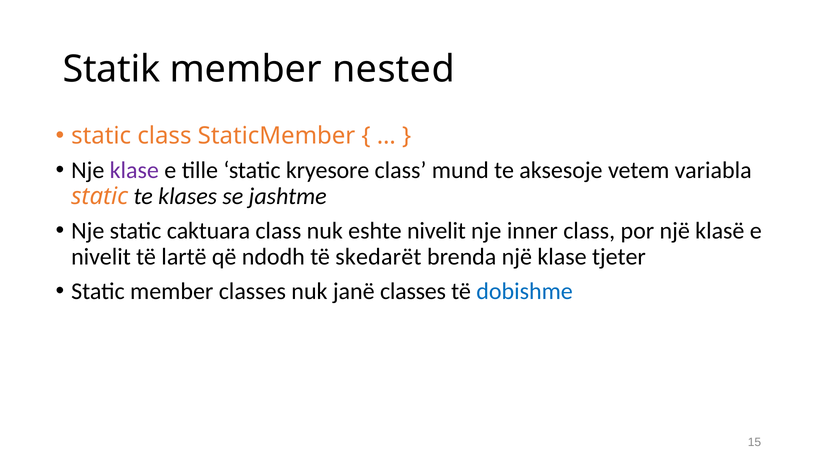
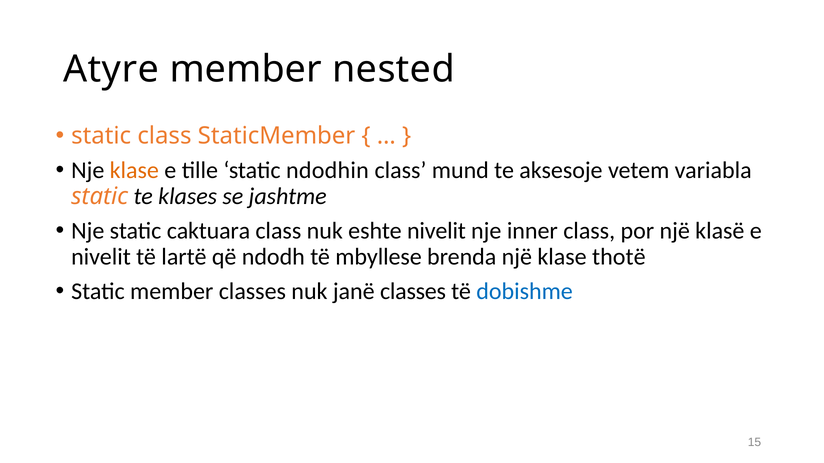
Statik: Statik -> Atyre (111, 69)
klase colour: purple -> orange (134, 171)
kryesore: kryesore -> ndodhin (327, 171)
skedarët: skedarët -> mbyllese (379, 257)
tjeter: tjeter -> thotë (619, 257)
